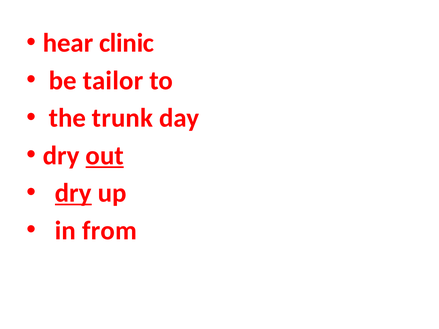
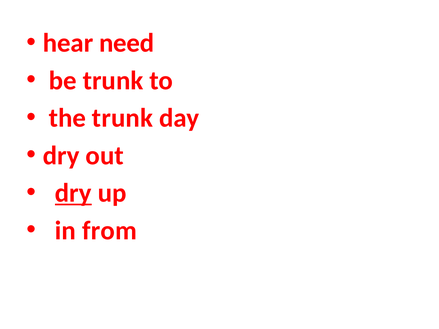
clinic: clinic -> need (127, 43)
be tailor: tailor -> trunk (113, 81)
out underline: present -> none (105, 156)
